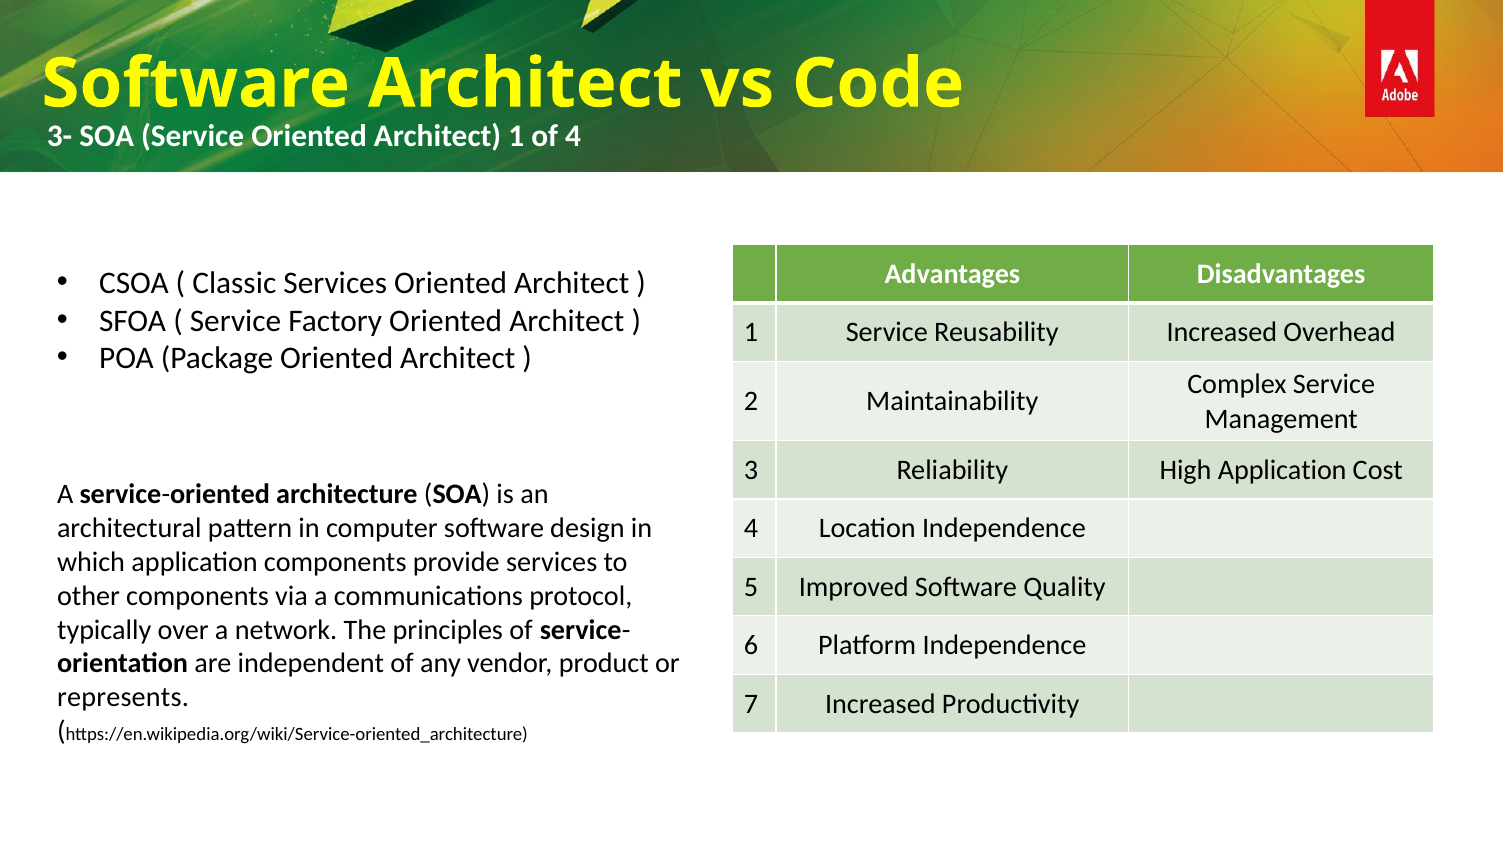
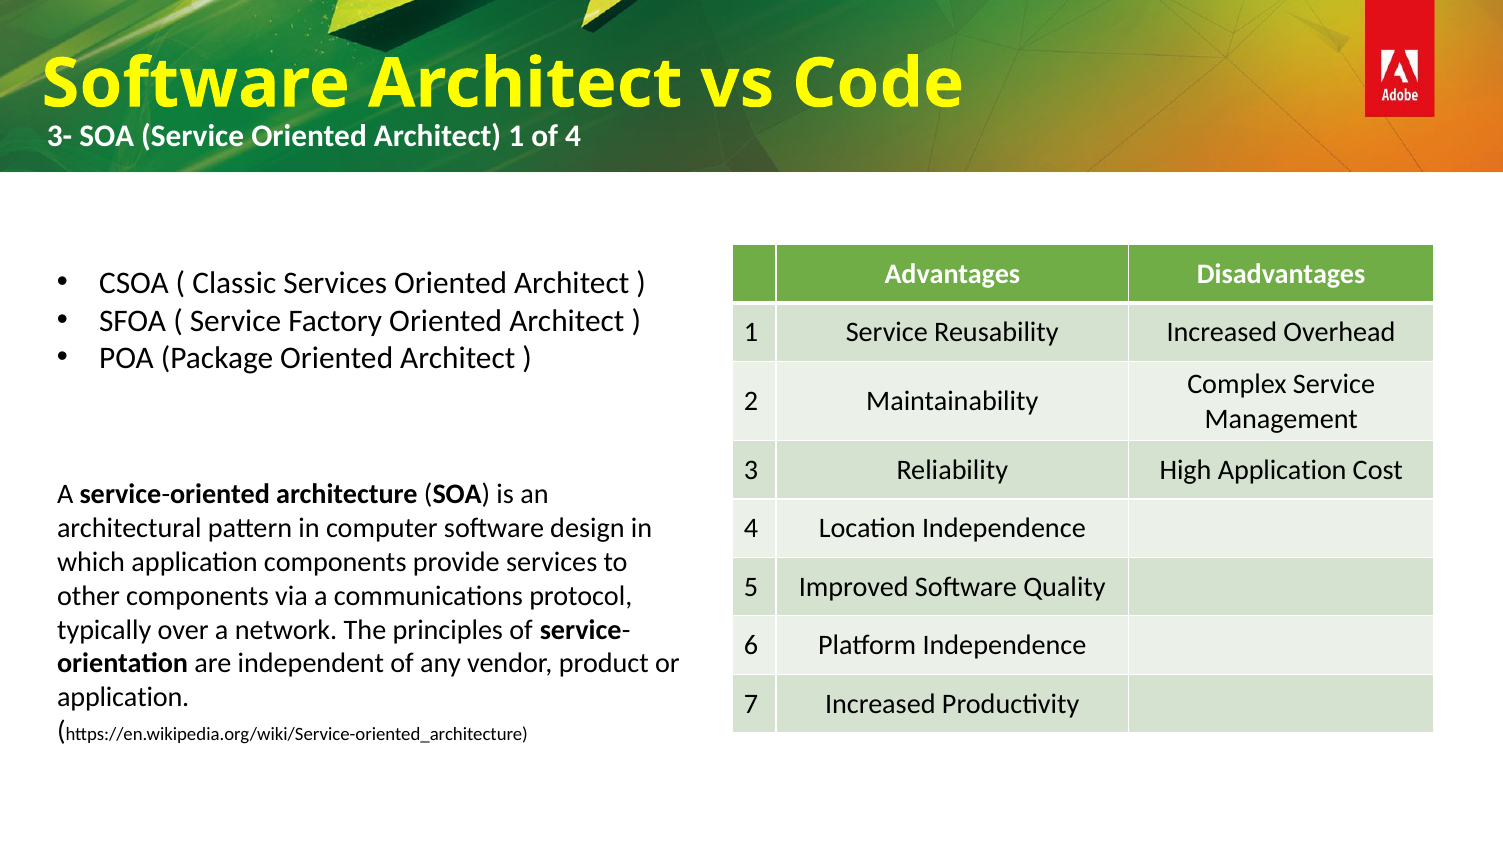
represents: represents -> application (123, 697)
